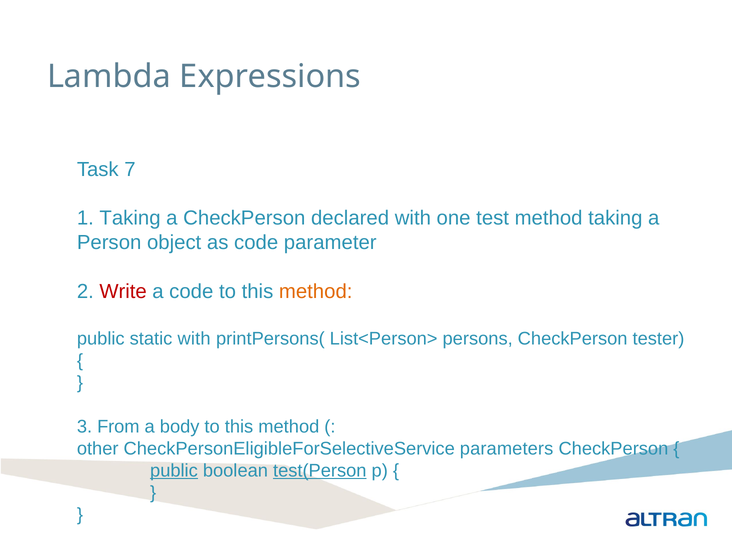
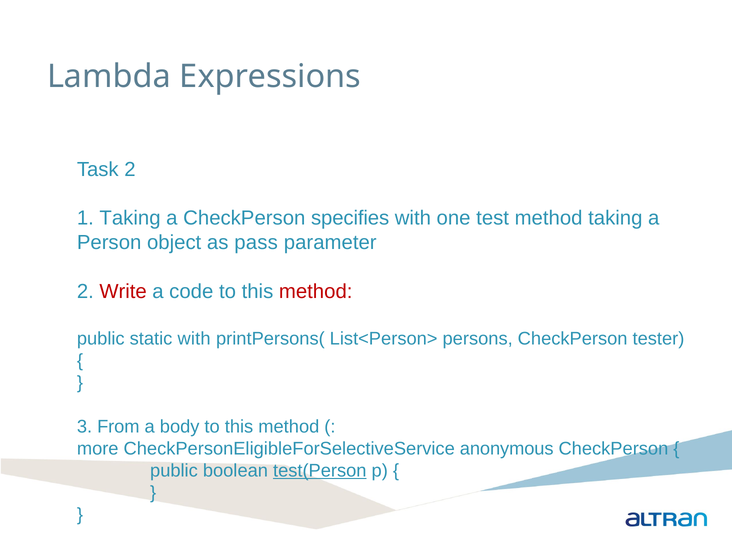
Task 7: 7 -> 2 (130, 169)
declared: declared -> specifies (350, 218)
as code: code -> pass (256, 243)
method colour: orange -> red (316, 291)
other: other -> more (98, 449)
parameters: parameters -> anonymous (507, 449)
public underline: present -> none (174, 471)
